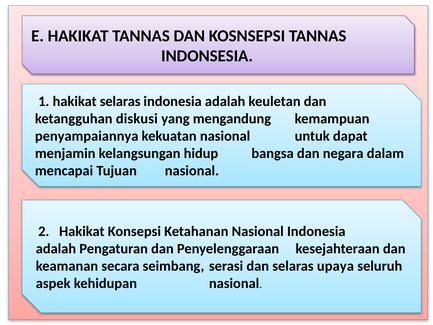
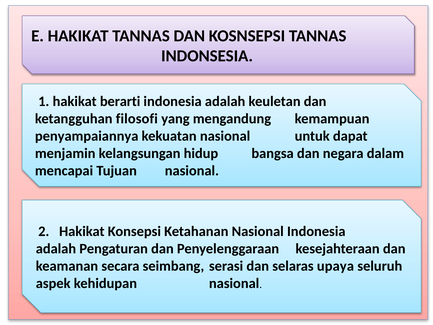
hakikat selaras: selaras -> berarti (120, 101)
diskusi: diskusi -> filosofi (137, 119)
